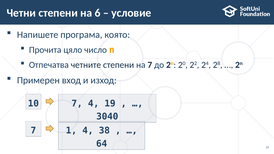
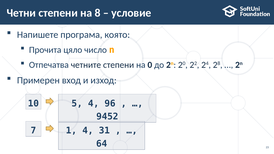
6: 6 -> 8 (98, 13)
на 7: 7 -> 0 (150, 65)
10 7: 7 -> 5 (77, 104)
19: 19 -> 96 (110, 104)
3040: 3040 -> 9452 (107, 117)
38: 38 -> 31 (104, 131)
